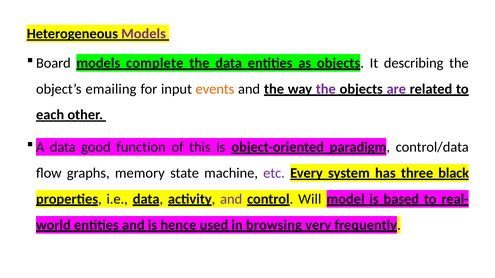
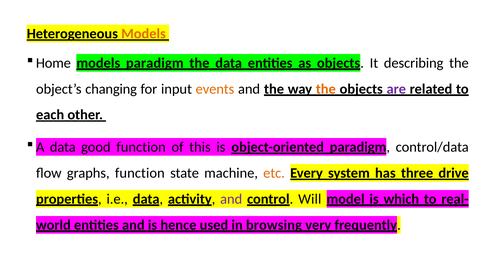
Models colour: purple -> orange (144, 34)
Board: Board -> Home (53, 63)
models complete: complete -> paradigm (155, 63)
emailing: emailing -> changing (111, 89)
the colour: purple -> orange (326, 89)
graphs memory: memory -> function (140, 173)
etc colour: purple -> orange (274, 173)
black: black -> drive (454, 173)
based: based -> which (401, 199)
